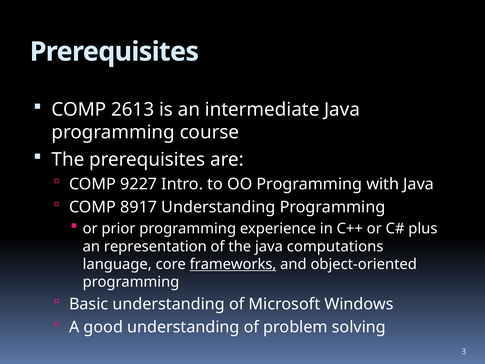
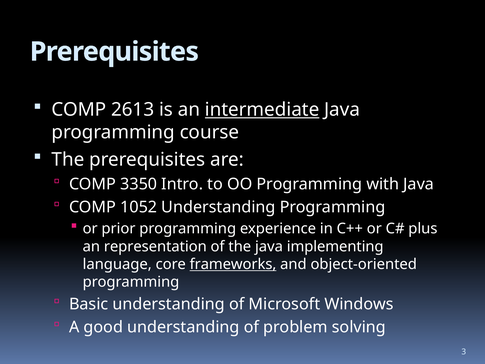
intermediate underline: none -> present (262, 110)
9227: 9227 -> 3350 (139, 184)
8917: 8917 -> 1052 (139, 207)
computations: computations -> implementing (335, 246)
